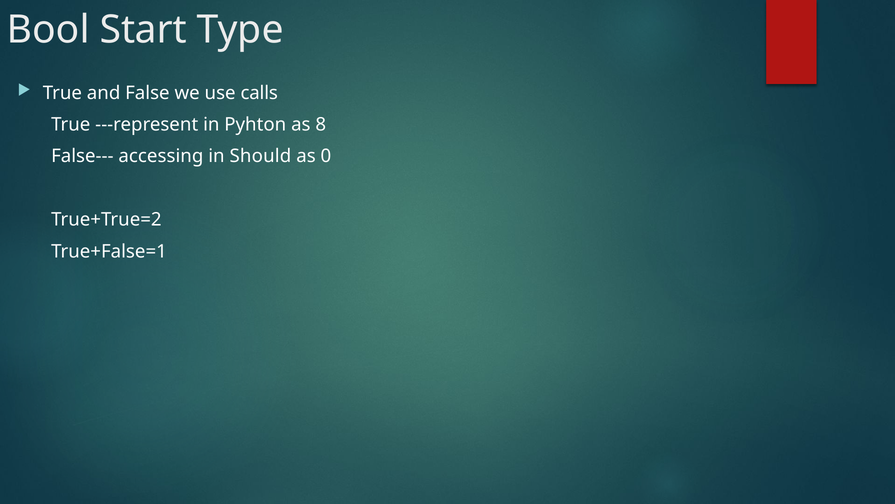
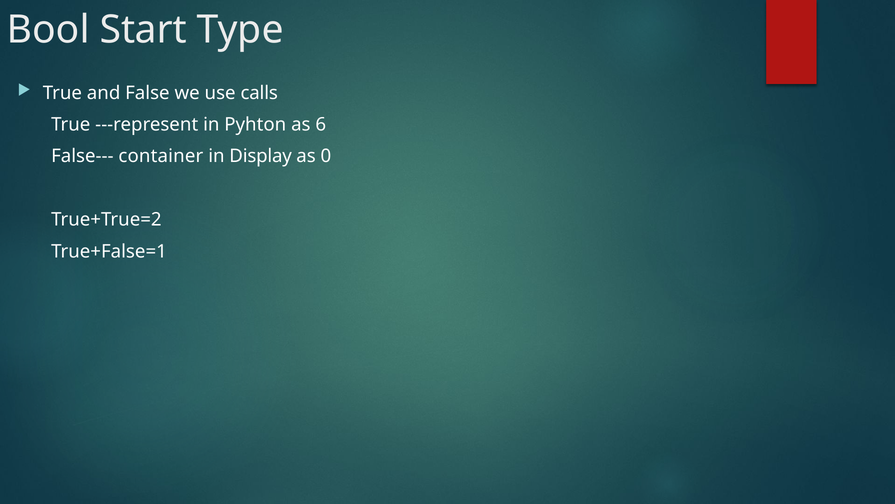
8: 8 -> 6 (321, 124)
accessing: accessing -> container (161, 156)
Should: Should -> Display (261, 156)
